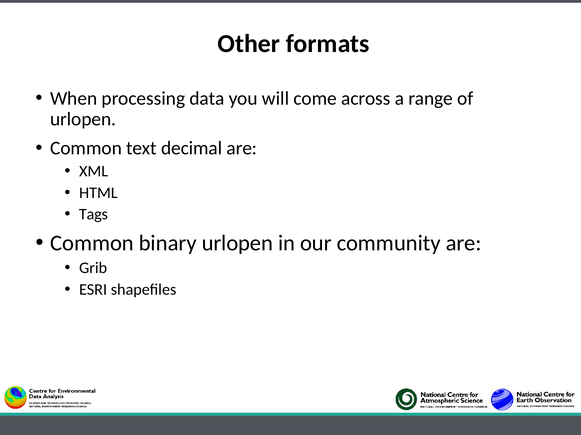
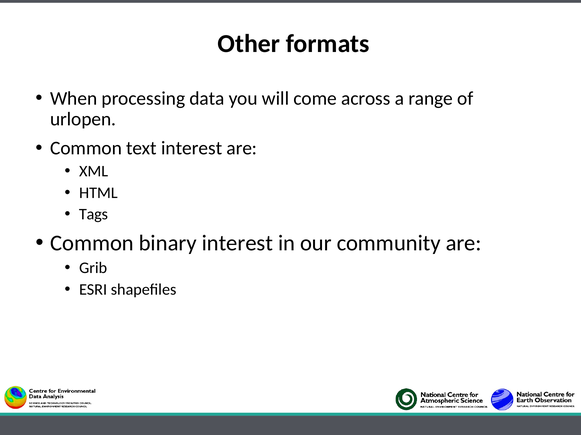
text decimal: decimal -> interest (192, 148)
binary urlopen: urlopen -> interest (237, 243)
